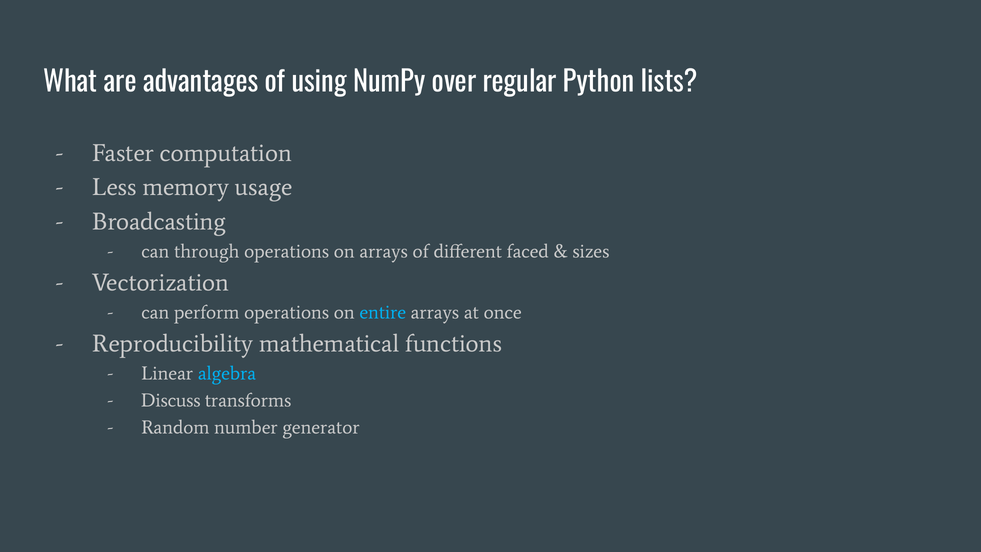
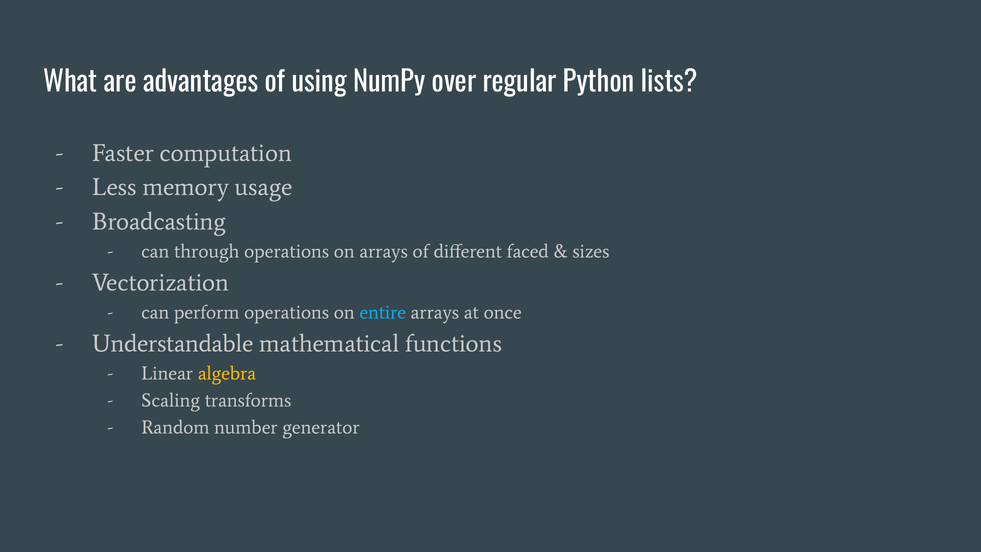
Reproducibility: Reproducibility -> Understandable (173, 344)
algebra colour: light blue -> yellow (227, 374)
Discuss: Discuss -> Scaling (171, 400)
